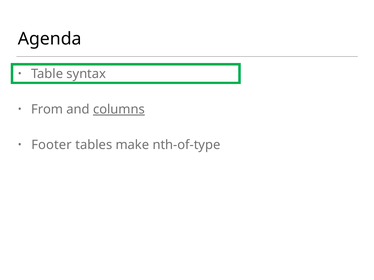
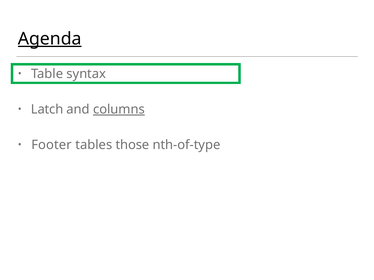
Agenda underline: none -> present (50, 39)
From: From -> Latch (47, 110)
make: make -> those (132, 145)
